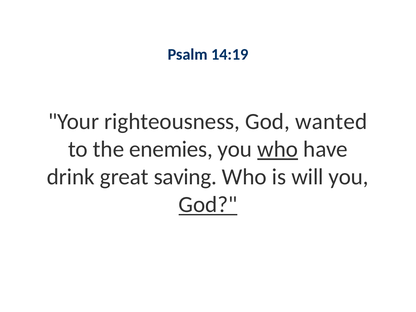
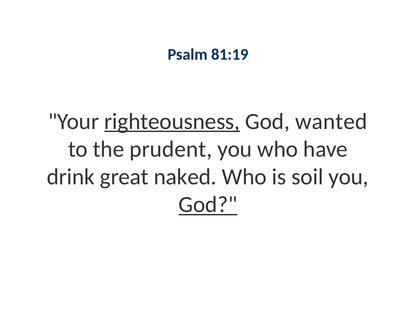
14:19: 14:19 -> 81:19 (230, 54)
righteousness underline: none -> present (172, 122)
enemies: enemies -> prudent (171, 149)
who underline: present -> none (278, 149)
saving: saving -> naked (185, 177)
will: will -> soil (307, 177)
